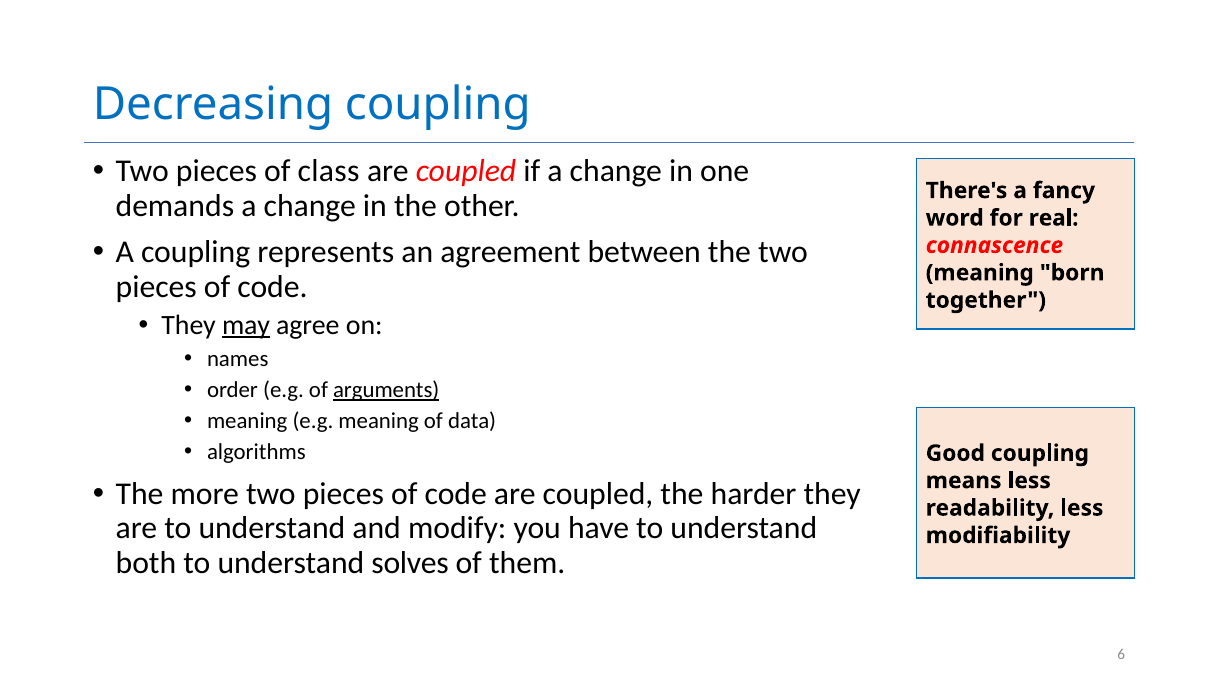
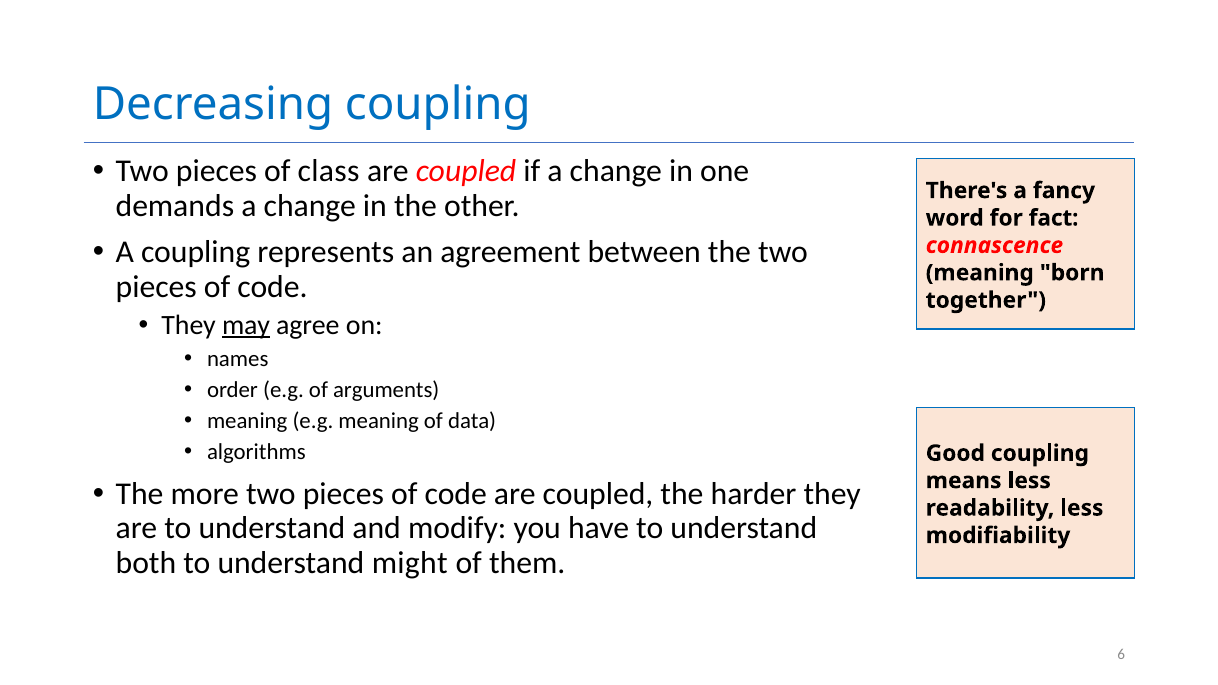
real: real -> fact (1054, 218)
arguments underline: present -> none (386, 390)
solves: solves -> might (410, 563)
